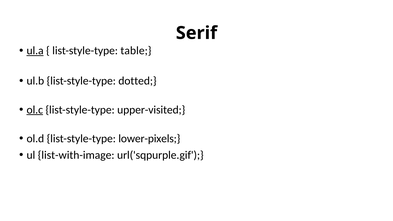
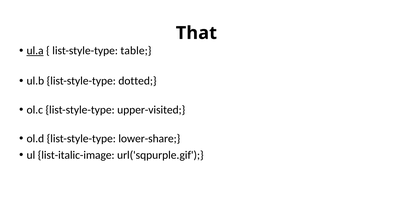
Serif: Serif -> That (196, 33)
ol.c underline: present -> none (35, 110)
lower-pixels: lower-pixels -> lower-share (149, 139)
list-with-image: list-with-image -> list-italic-image (76, 155)
